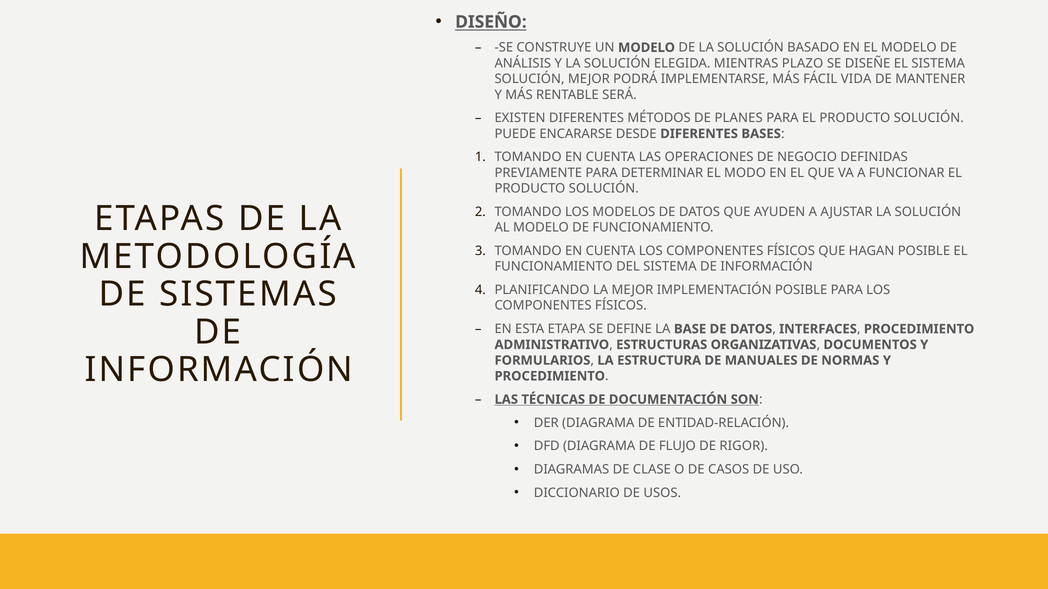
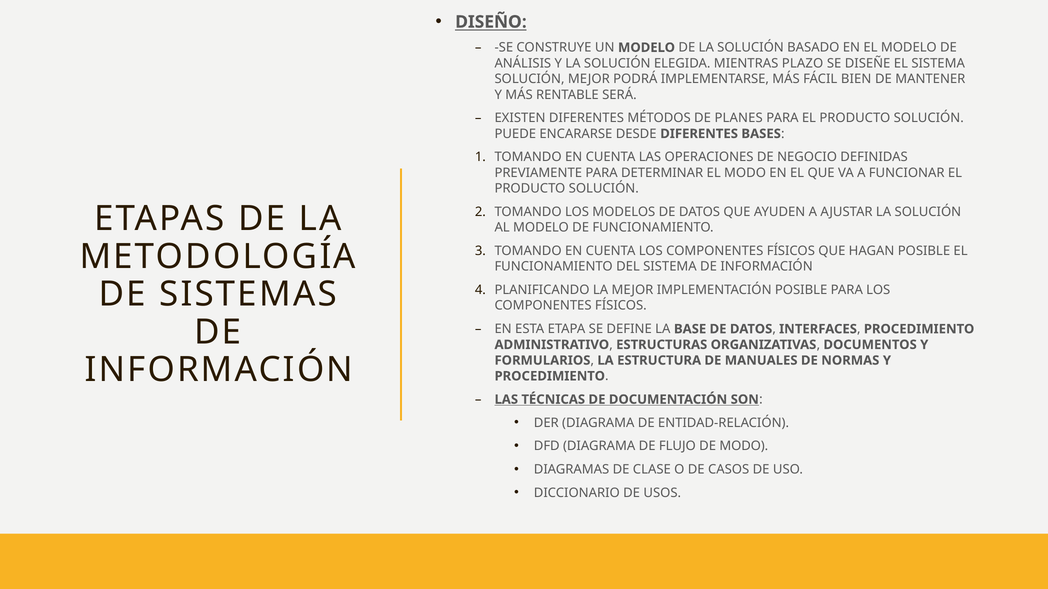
VIDA: VIDA -> BIEN (856, 79)
DE RIGOR: RIGOR -> MODO (744, 447)
